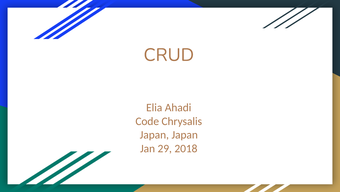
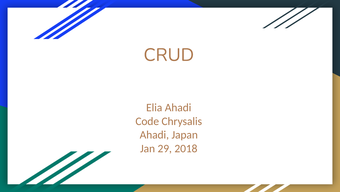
Japan: Japan -> Ahadi (154, 134)
